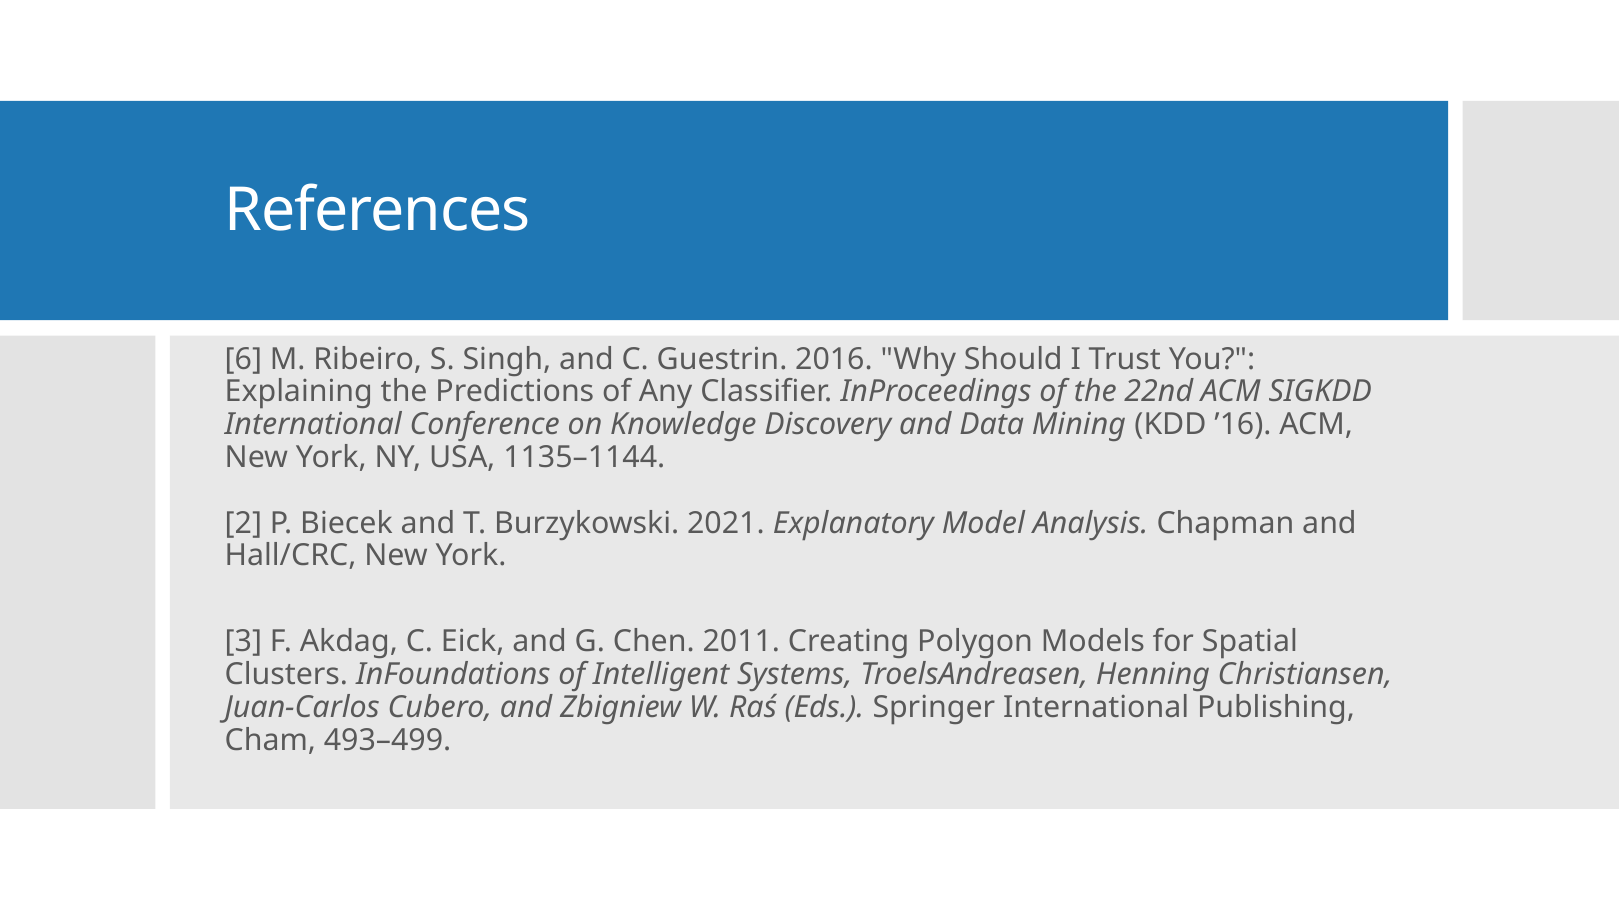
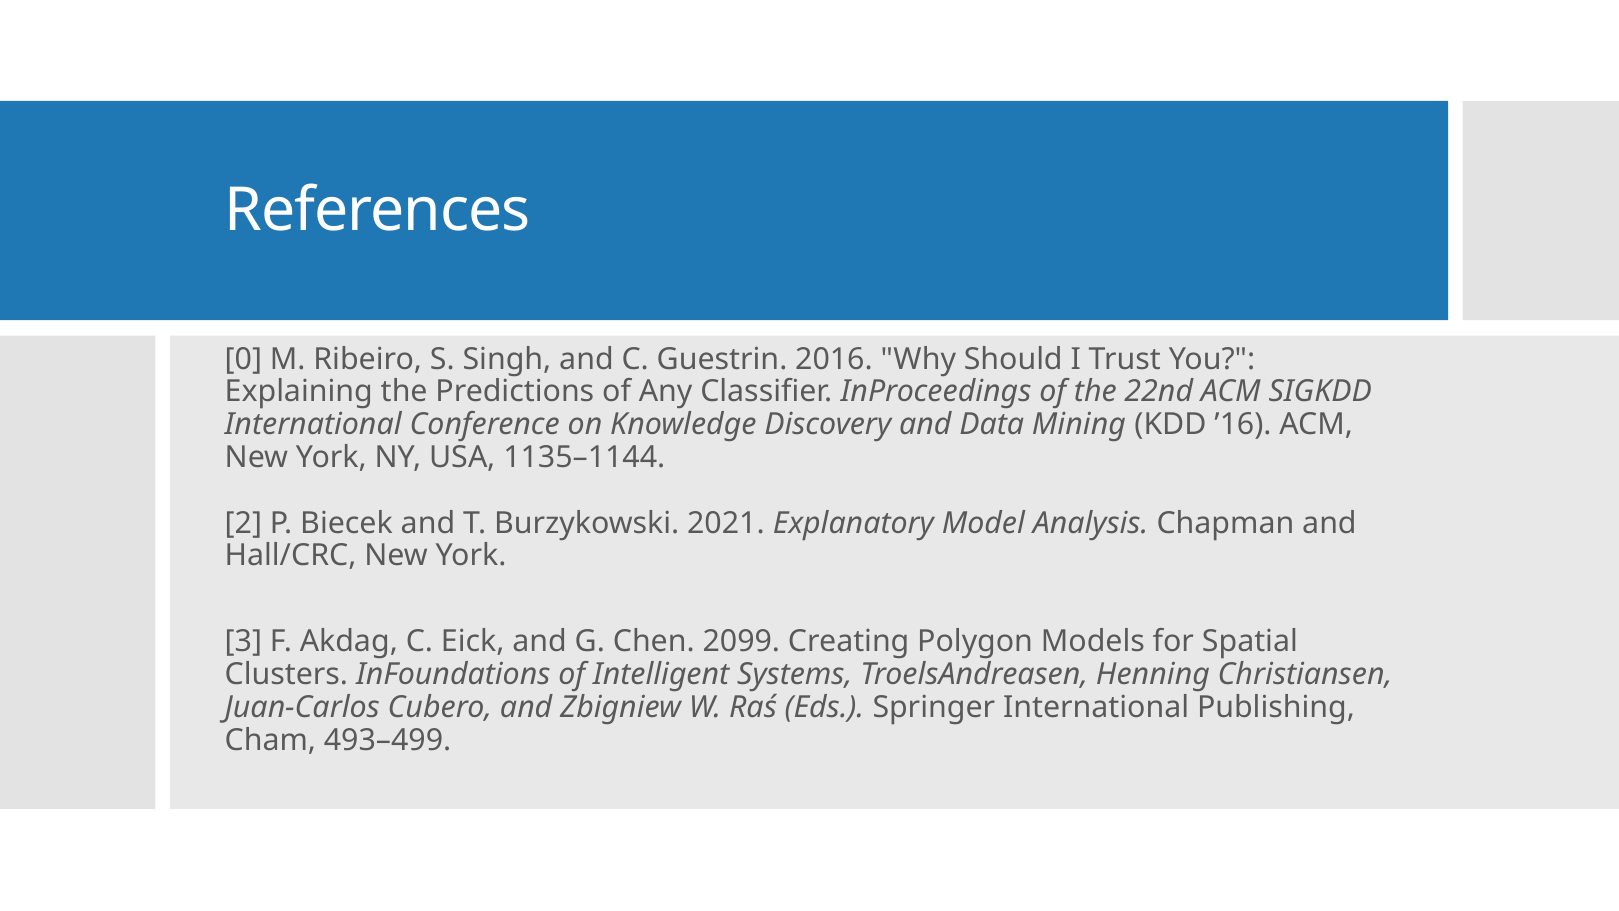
6: 6 -> 0 (243, 359)
2011: 2011 -> 2099 (741, 641)
